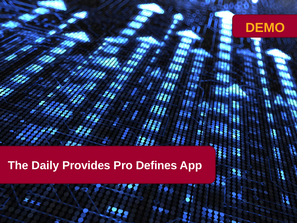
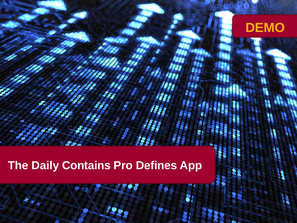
Provides: Provides -> Contains (86, 165)
